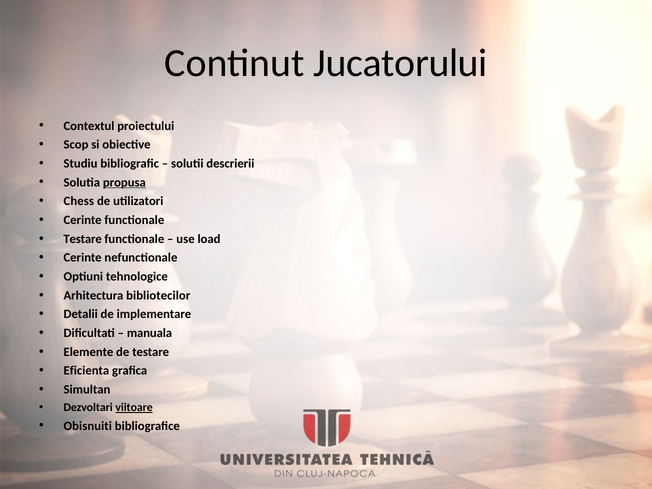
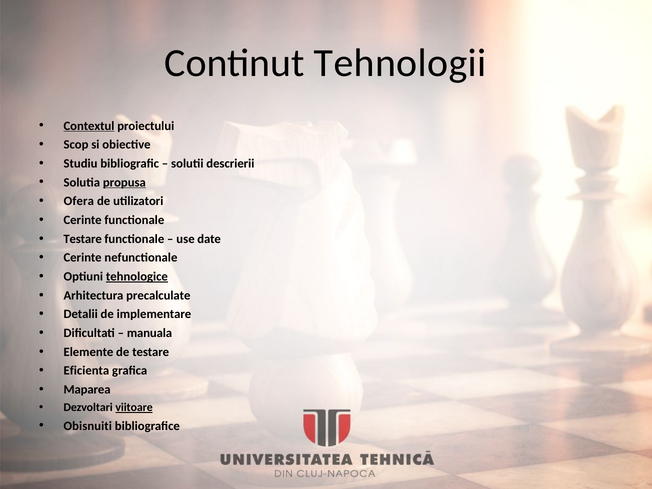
Jucatorului: Jucatorului -> Tehnologii (400, 63)
Contextul underline: none -> present (89, 126)
Chess: Chess -> Ofera (79, 201)
load: load -> date (209, 239)
tehnologice underline: none -> present (137, 277)
bibliotecilor: bibliotecilor -> precalculate (158, 295)
Simultan: Simultan -> Maparea (87, 390)
